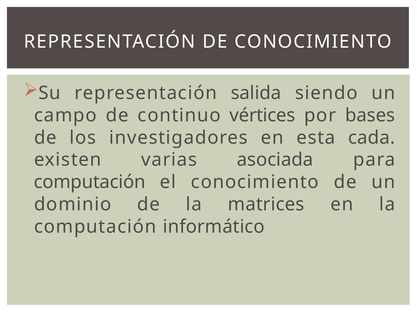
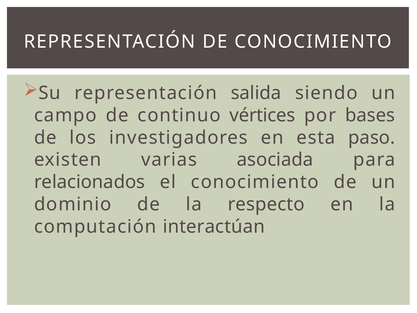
cada: cada -> paso (372, 137)
computación: computación -> relacionados (90, 182)
matrices: matrices -> respecto (266, 204)
informático: informático -> interactúan (214, 226)
